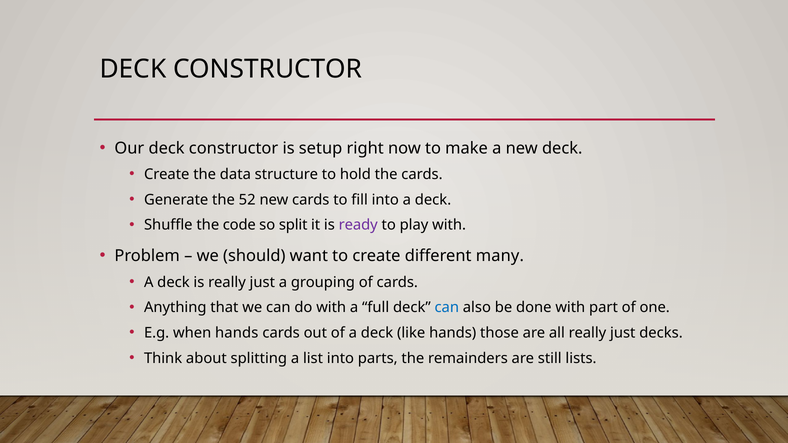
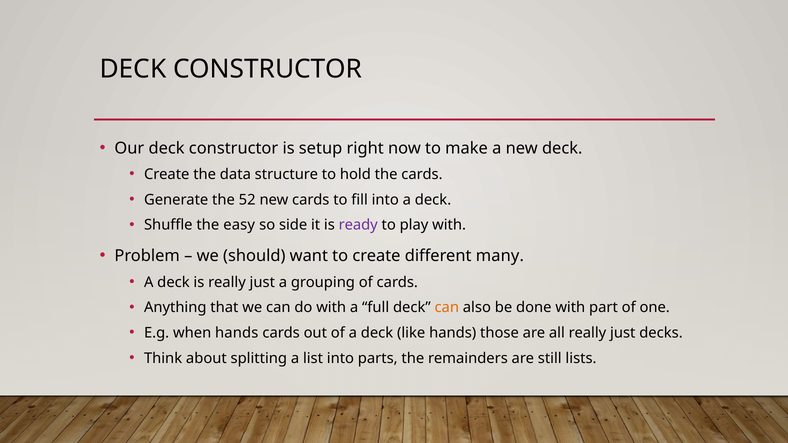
code: code -> easy (239, 225)
split: split -> side (293, 225)
can colour: blue -> orange (447, 308)
